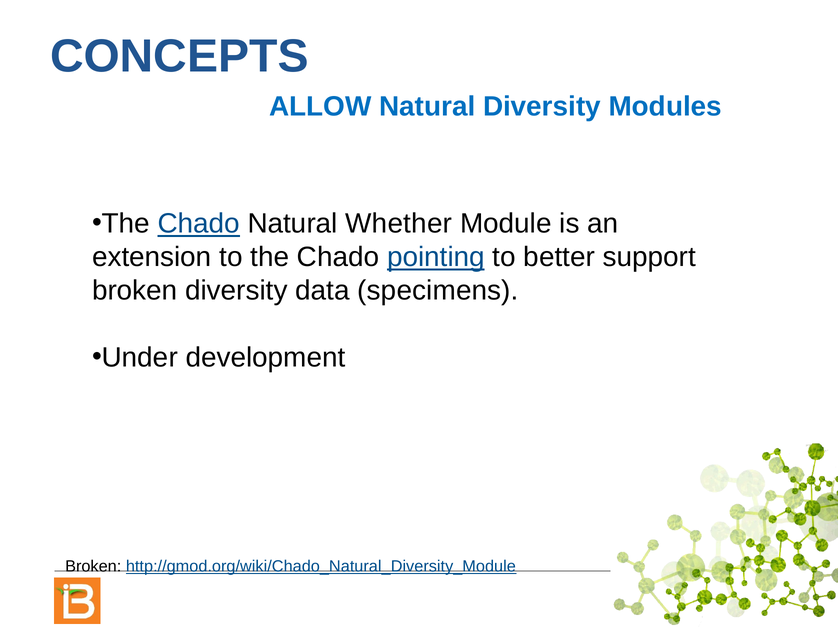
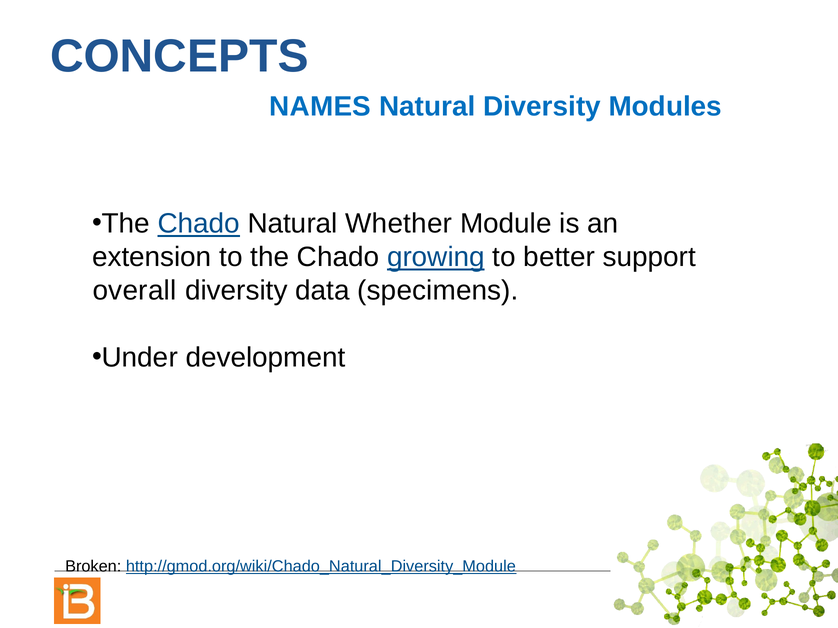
ALLOW: ALLOW -> NAMES (320, 107)
pointing: pointing -> growing (436, 257)
broken: broken -> overall (135, 291)
